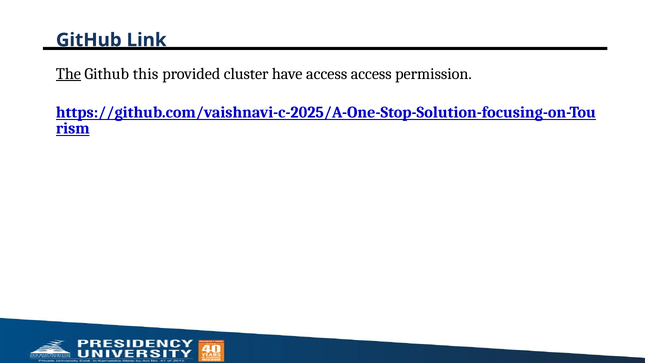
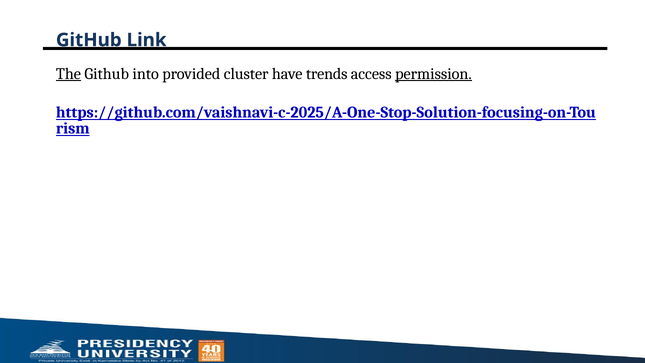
this: this -> into (146, 74)
have access: access -> trends (327, 74)
permission underline: none -> present (433, 74)
